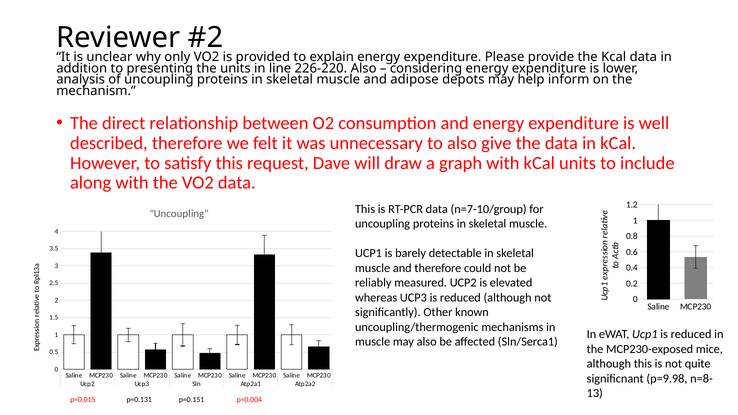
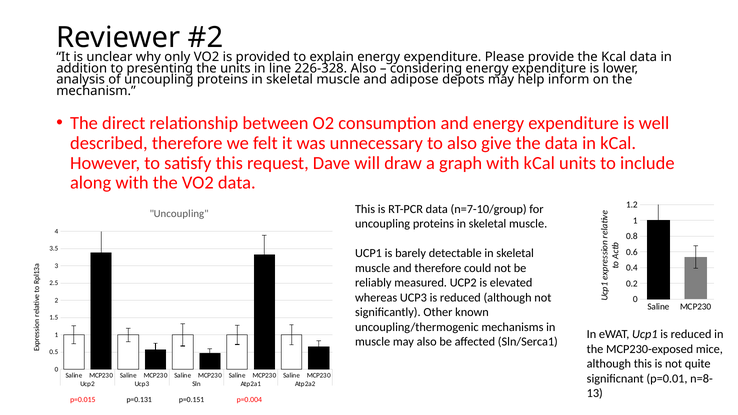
226-220: 226-220 -> 226-328 (321, 68)
p=9.98: p=9.98 -> p=0.01 (667, 379)
